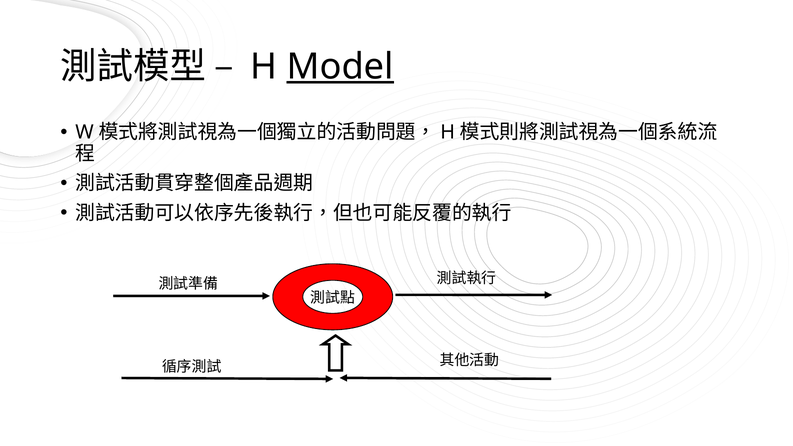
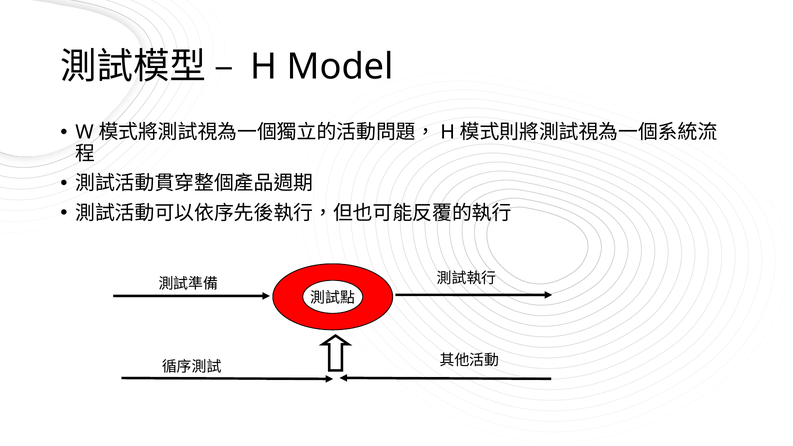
Model underline: present -> none (340, 67)
